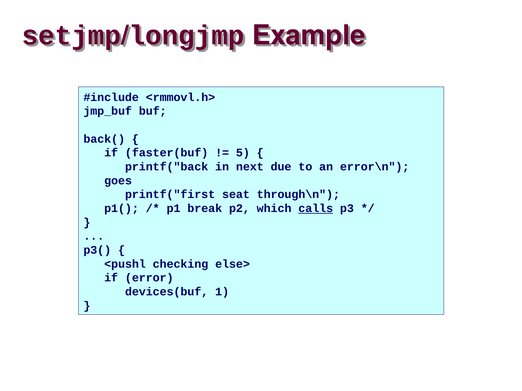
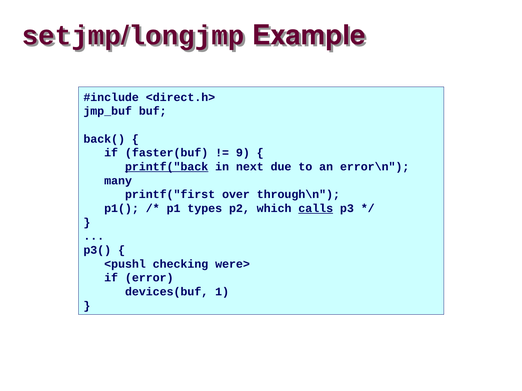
<rmmovl.h>: <rmmovl.h> -> <direct.h> (181, 97)
5: 5 -> 9 (243, 153)
printf("back underline: none -> present (167, 167)
goes: goes -> many (118, 181)
seat: seat -> over (236, 195)
break: break -> types (205, 209)
else>: else> -> were> (233, 264)
